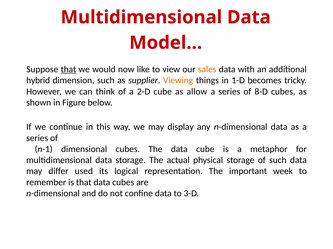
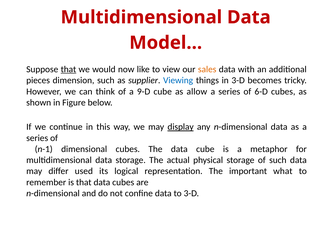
hybrid: hybrid -> pieces (38, 81)
Viewing colour: orange -> blue (178, 81)
in 1-D: 1-D -> 3-D (238, 81)
2-D: 2-D -> 9-D (144, 92)
8-D: 8-D -> 6-D (261, 92)
display underline: none -> present (181, 127)
week: week -> what (283, 172)
